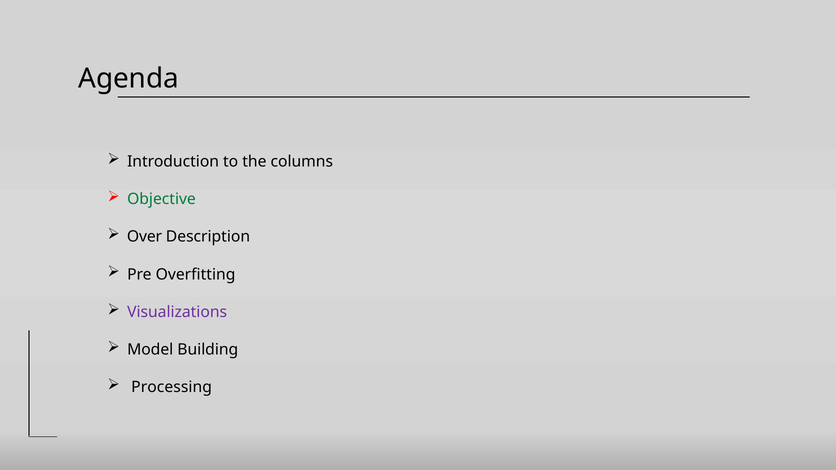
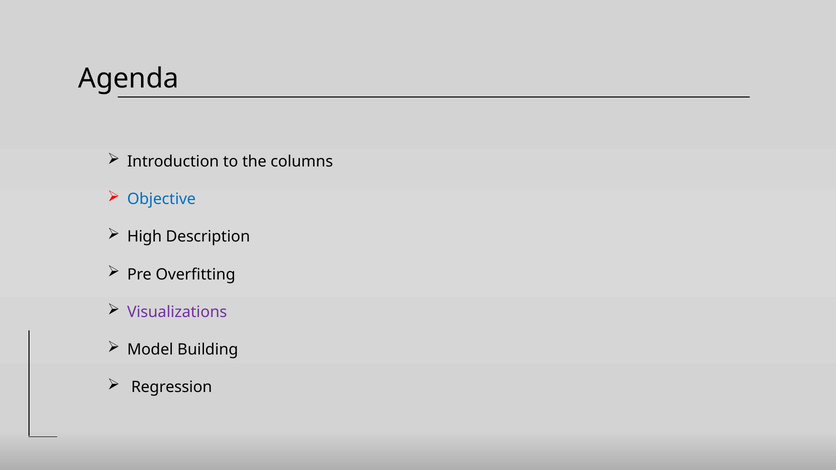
Objective colour: green -> blue (161, 199)
Over: Over -> High (144, 237)
Processing: Processing -> Regression (172, 387)
